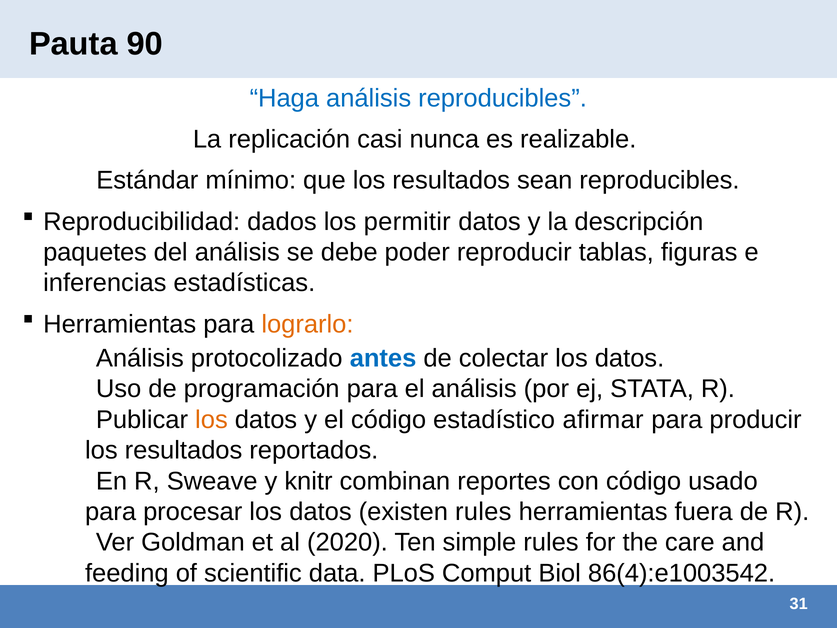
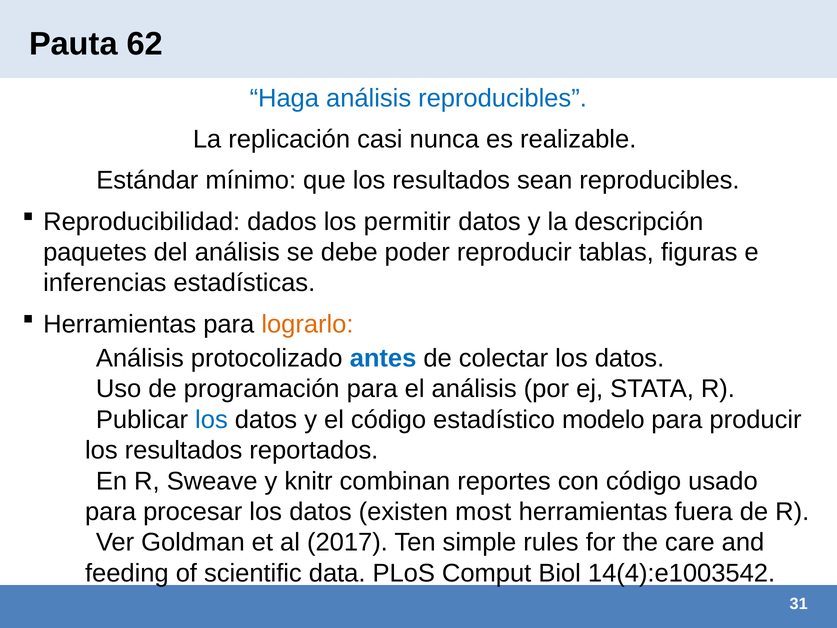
90: 90 -> 62 (145, 44)
los colour: orange -> blue (211, 420)
afirmar: afirmar -> modelo (603, 420)
existen rules: rules -> most (483, 512)
2020: 2020 -> 2017 (347, 542)
86(4):e1003542: 86(4):e1003542 -> 14(4):e1003542 (682, 573)
